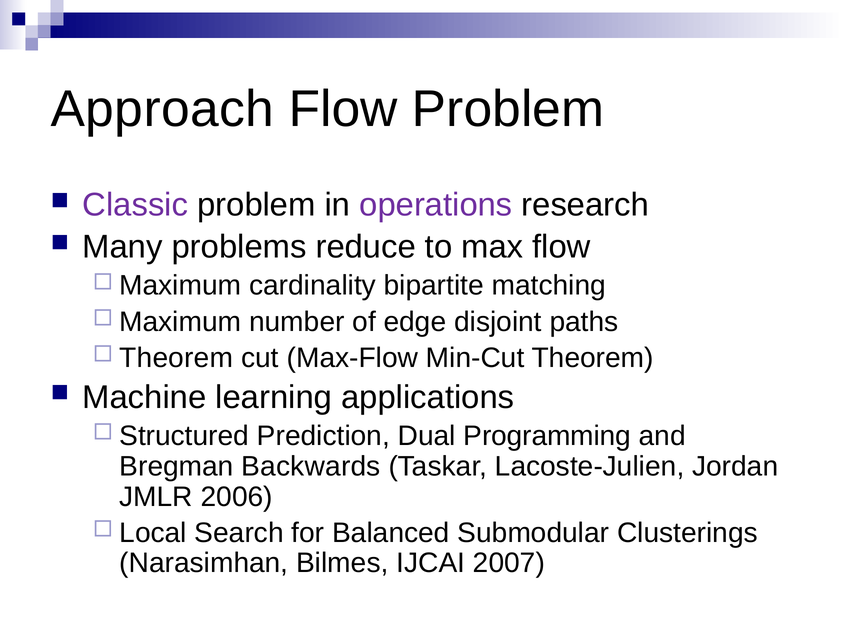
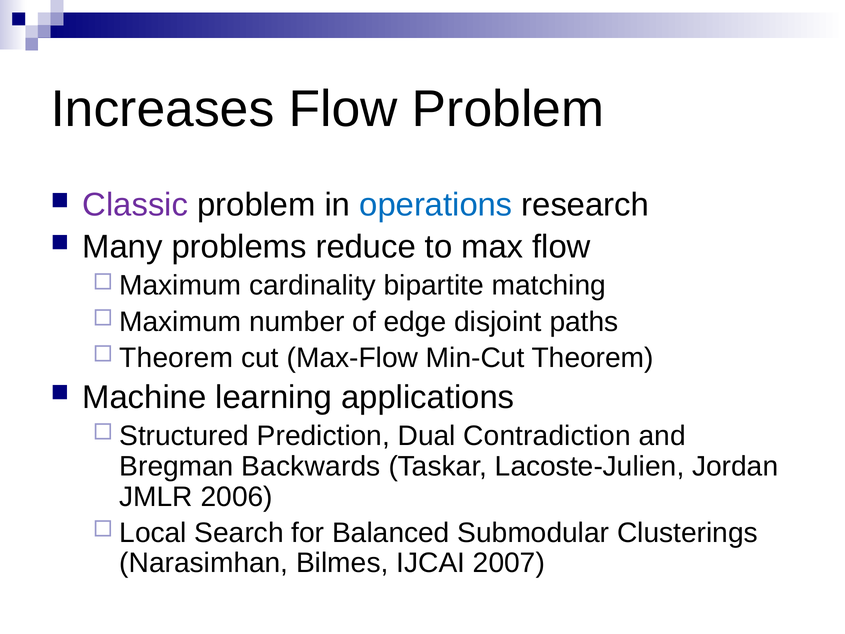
Approach: Approach -> Increases (163, 109)
operations colour: purple -> blue (436, 205)
Programming: Programming -> Contradiction (547, 436)
